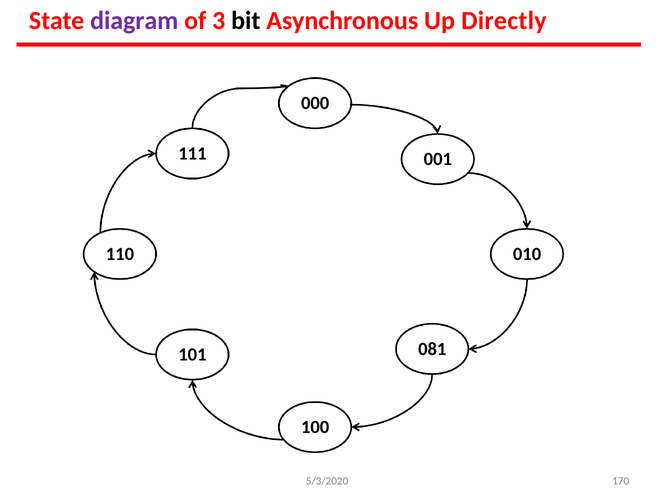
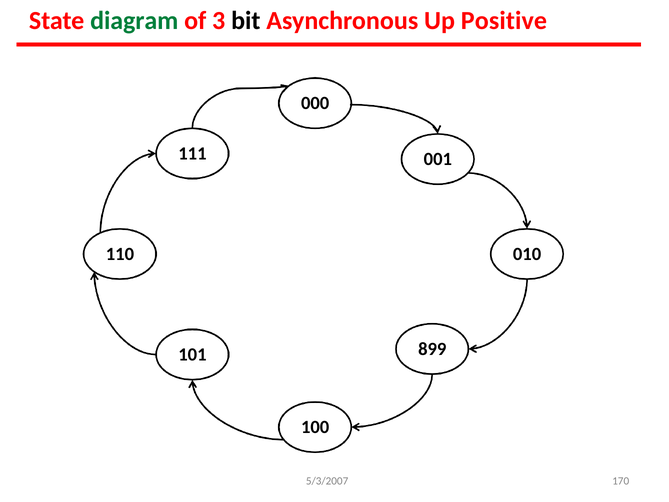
diagram colour: purple -> green (134, 21)
Directly: Directly -> Positive (504, 21)
081: 081 -> 899 (432, 349)
5/3/2020: 5/3/2020 -> 5/3/2007 (327, 481)
